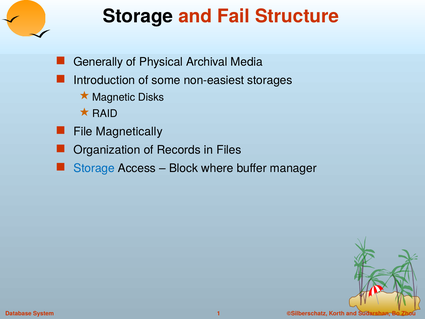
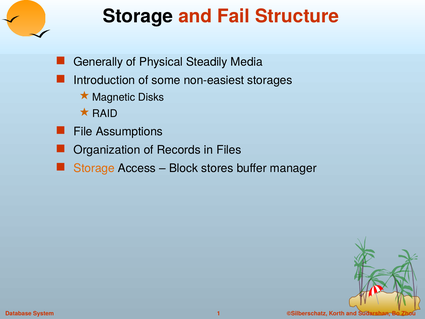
Archival: Archival -> Steadily (207, 62)
Magnetically: Magnetically -> Assumptions (129, 131)
Storage colour: blue -> orange (94, 168)
where: where -> stores (217, 168)
